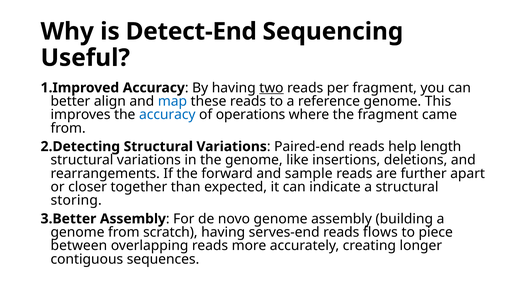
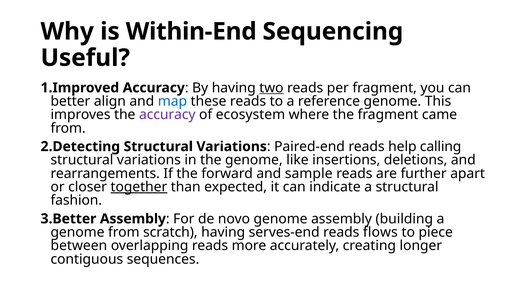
Detect-End: Detect-End -> Within-End (191, 32)
accuracy colour: blue -> purple (167, 115)
operations: operations -> ecosystem (250, 115)
length: length -> calling (441, 147)
together underline: none -> present (139, 187)
storing: storing -> fashion (76, 201)
